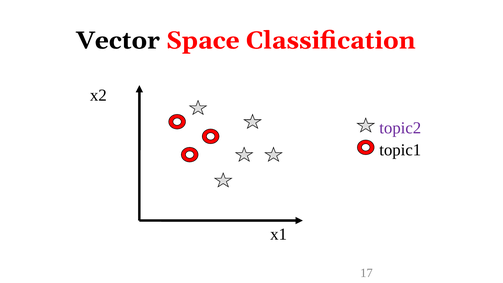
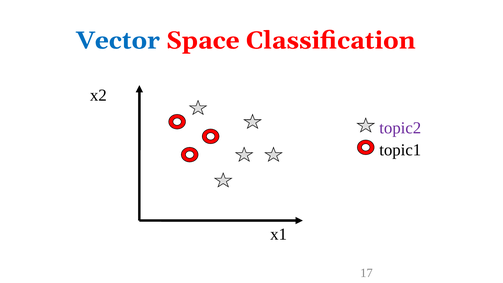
Vector colour: black -> blue (118, 40)
